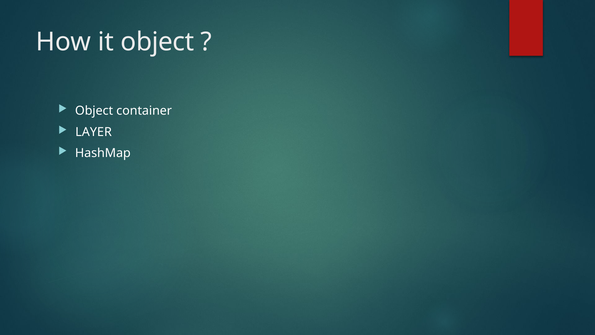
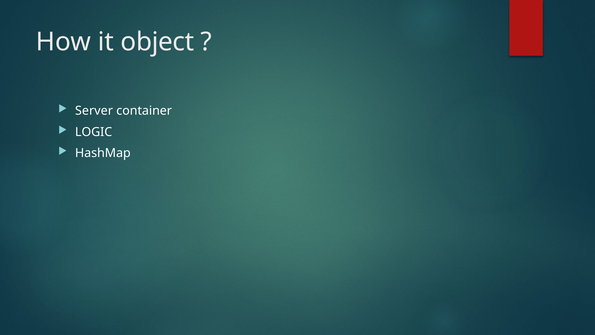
Object: Object -> Server (94, 111)
LAYER: LAYER -> LOGIC (94, 132)
